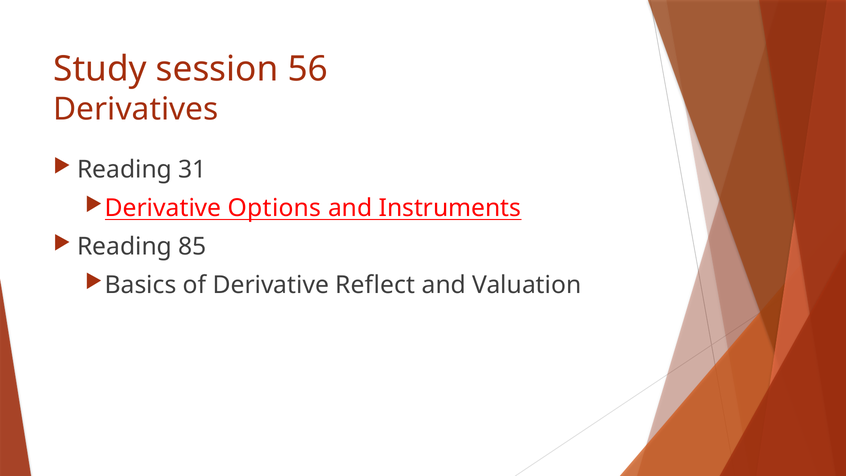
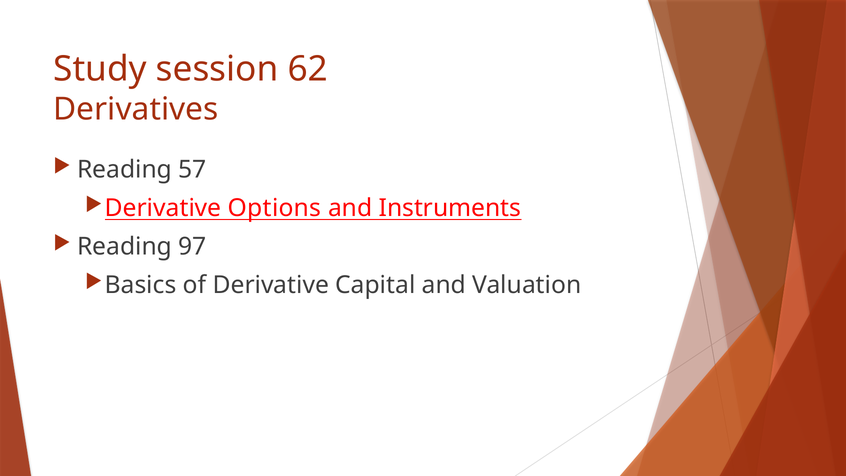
56: 56 -> 62 (308, 69)
31: 31 -> 57 (193, 170)
85: 85 -> 97 (193, 247)
Reflect: Reflect -> Capital (375, 285)
